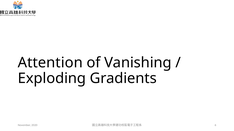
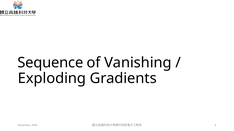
Attention: Attention -> Sequence (50, 63)
